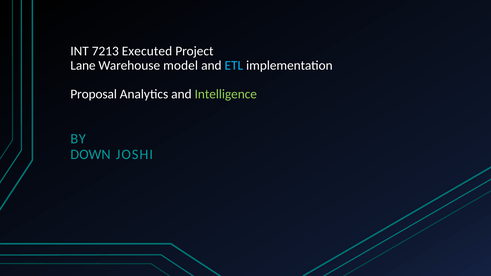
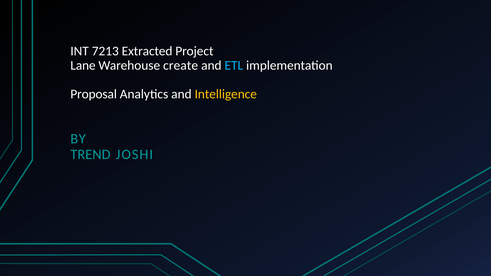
Executed: Executed -> Extracted (147, 51)
model: model -> create (181, 66)
Intelligence colour: light green -> yellow (226, 94)
DOWN: DOWN -> TREND (90, 155)
